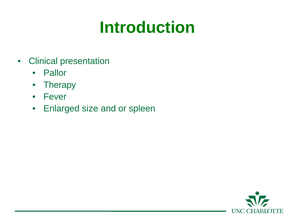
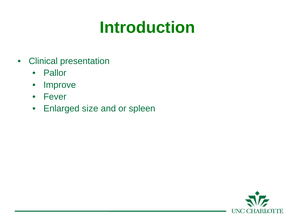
Therapy: Therapy -> Improve (60, 85)
